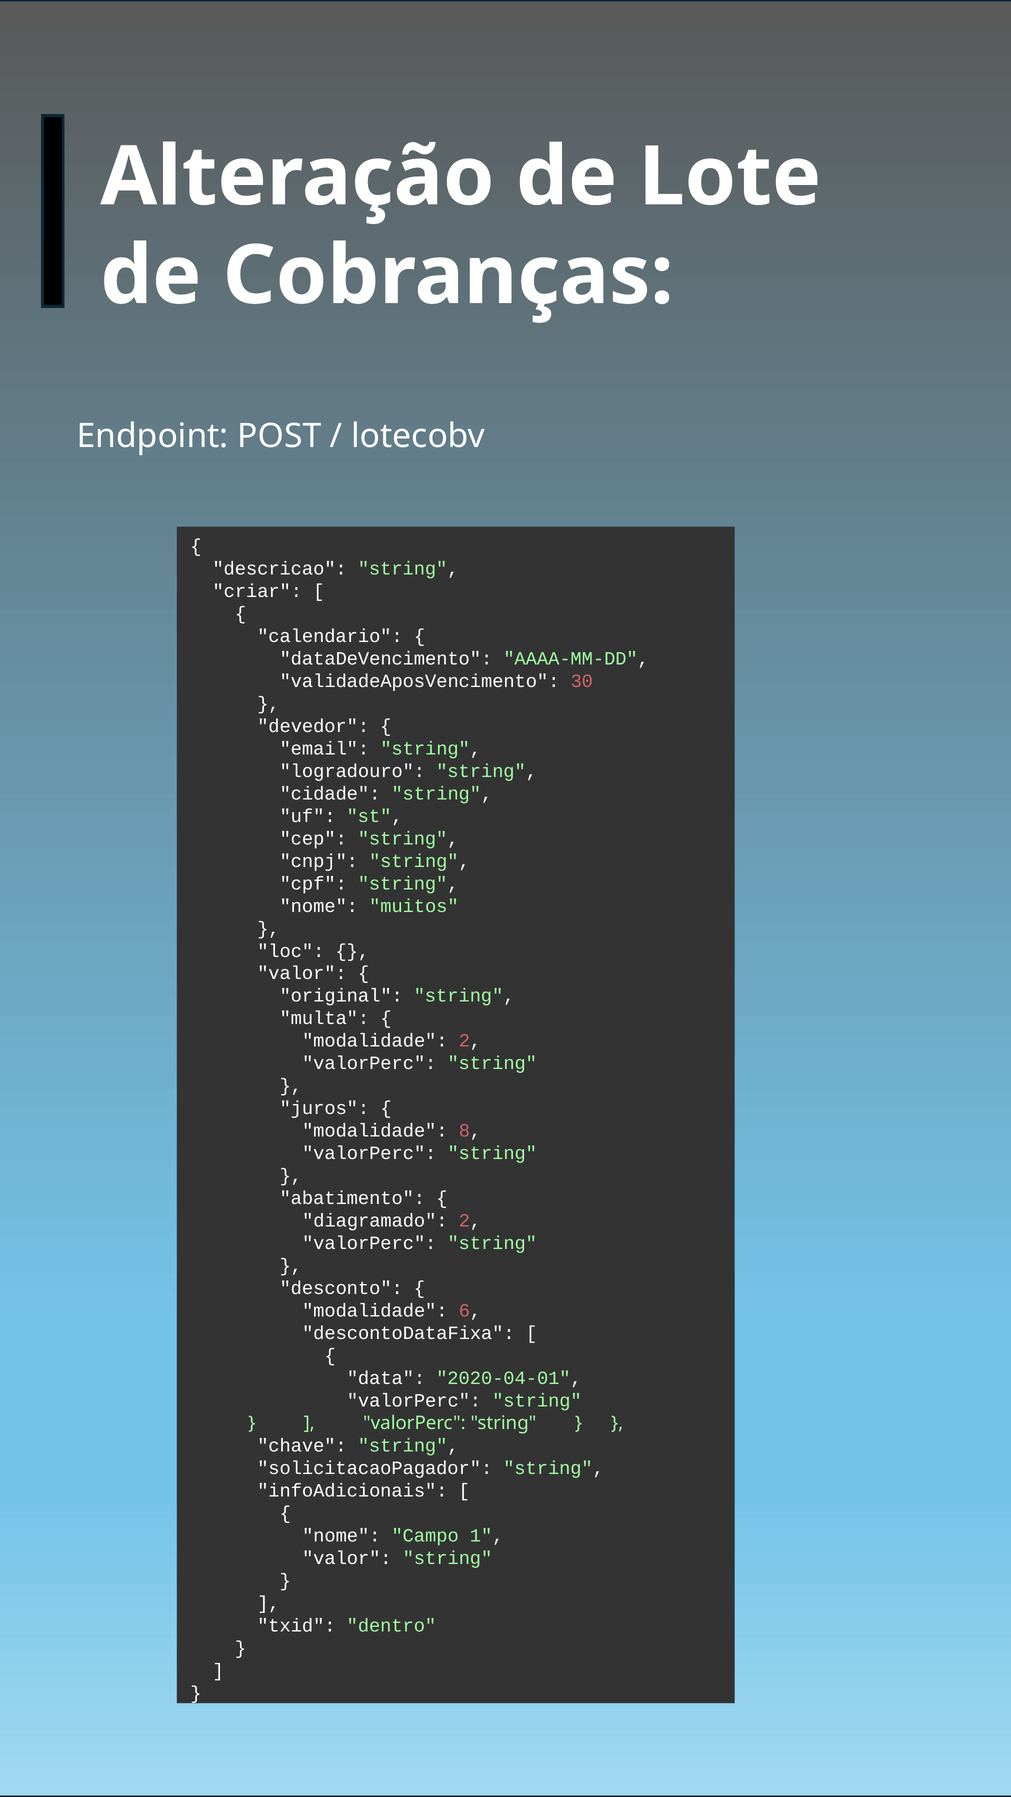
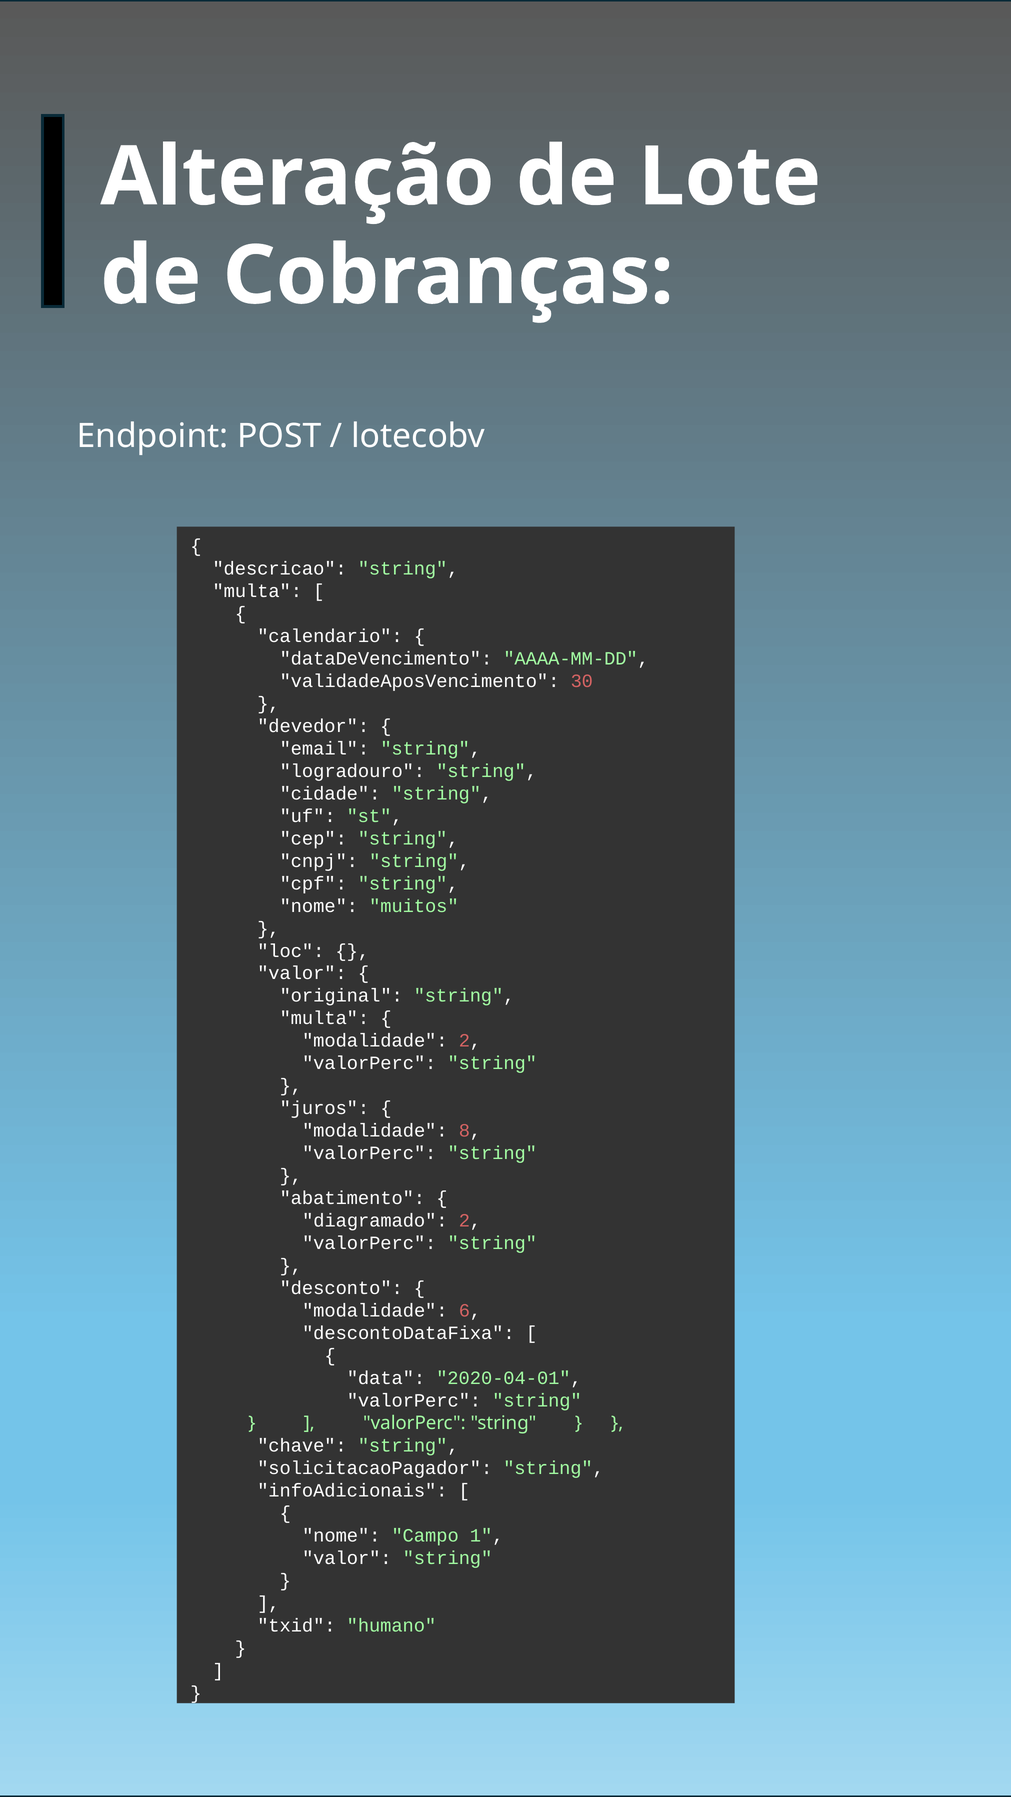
criar: criar -> multa (257, 591)
dentro: dentro -> humano (391, 1626)
